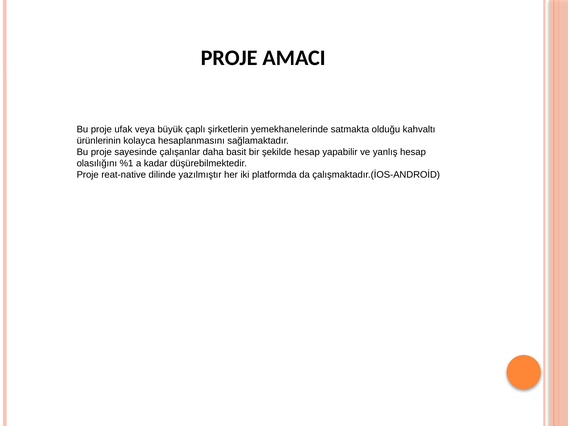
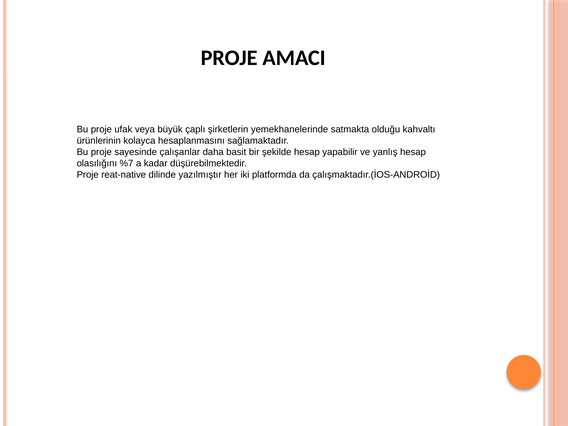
%1: %1 -> %7 (126, 163)
